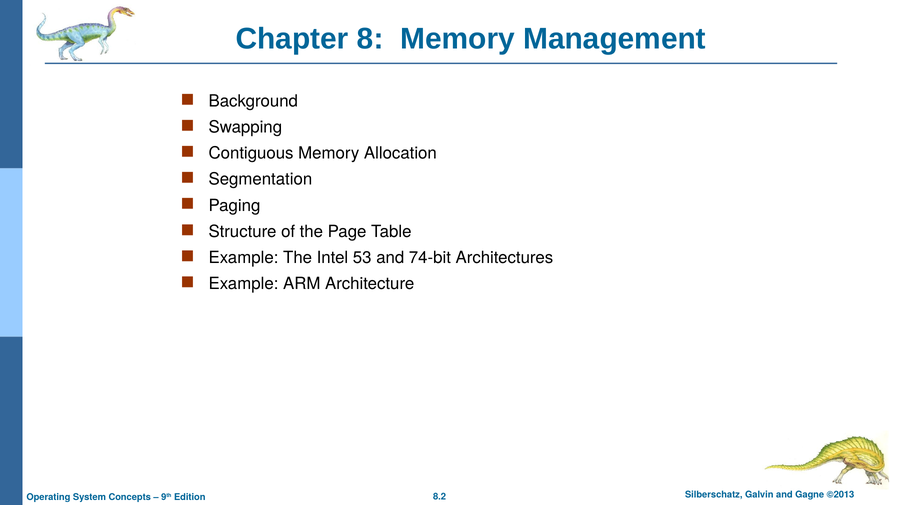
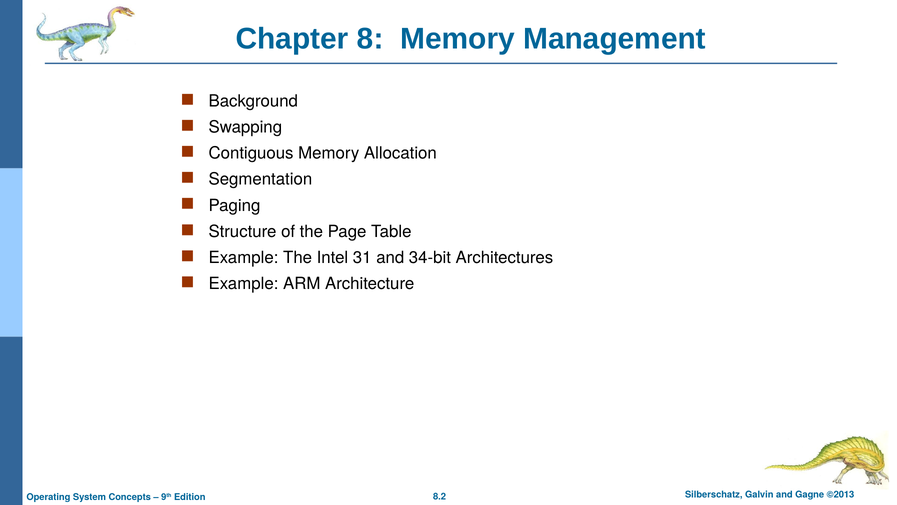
53: 53 -> 31 (362, 257)
74-bit: 74-bit -> 34-bit (430, 257)
